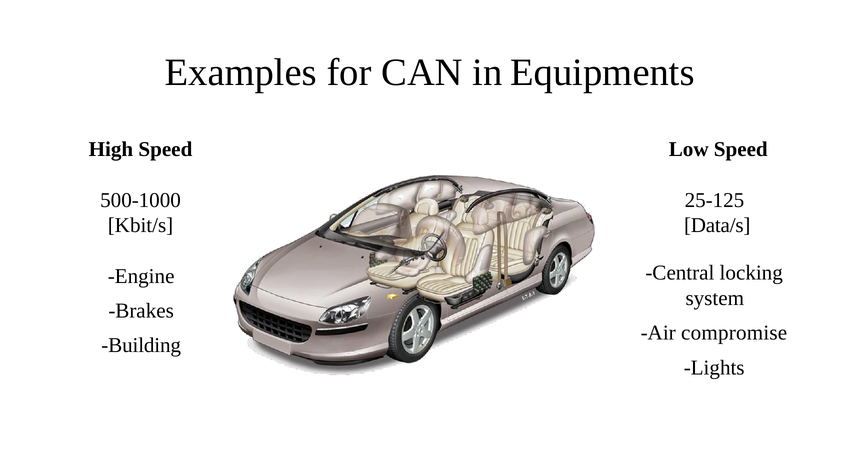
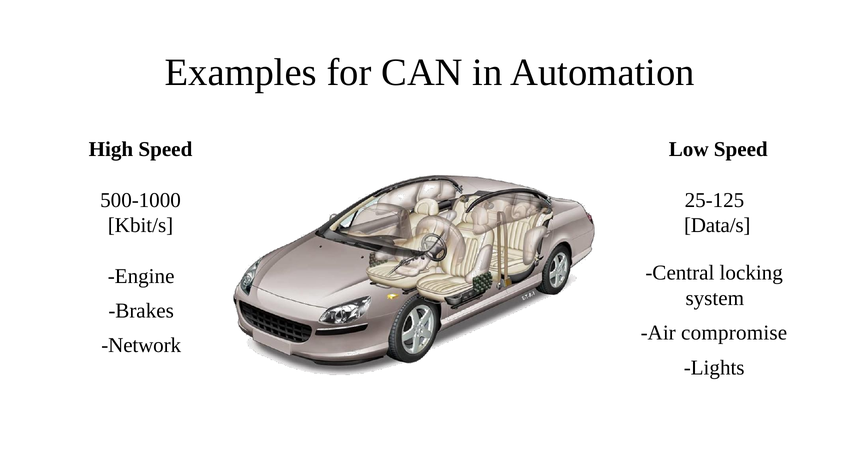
Equipments: Equipments -> Automation (602, 73)
Building: Building -> Network (141, 345)
